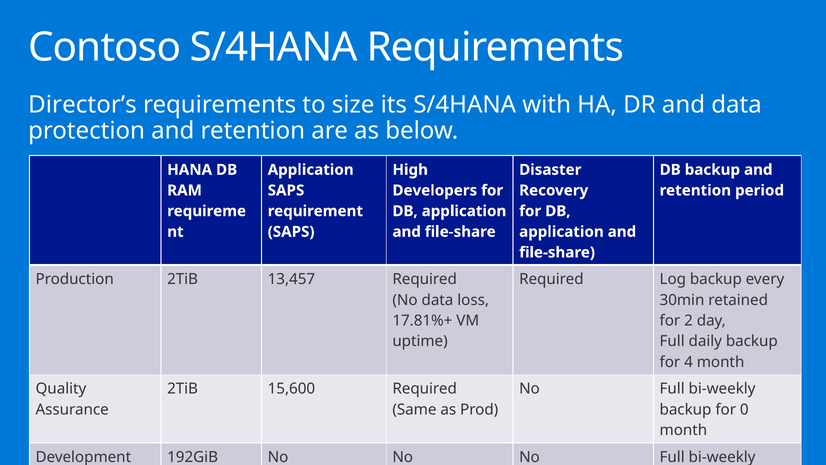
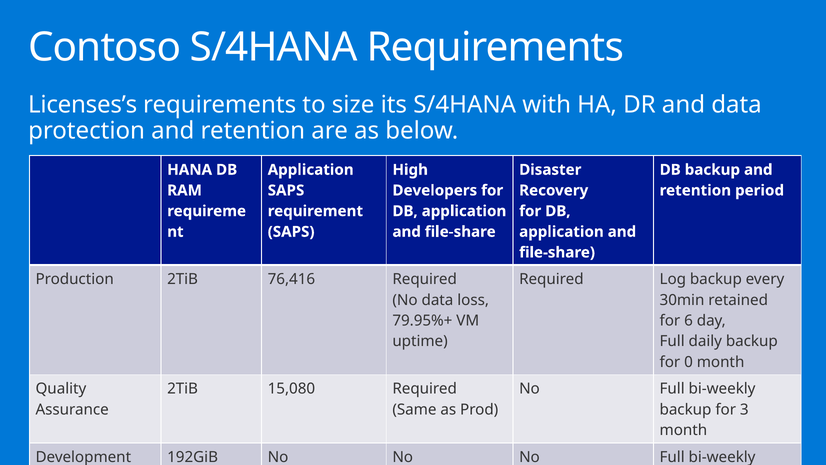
Director’s: Director’s -> Licenses’s (83, 104)
13,457: 13,457 -> 76,416 (291, 279)
17.81%+: 17.81%+ -> 79.95%+ (422, 320)
2: 2 -> 6 (689, 320)
4: 4 -> 0 (689, 362)
15,600: 15,600 -> 15,080 (291, 389)
0: 0 -> 3 (744, 409)
